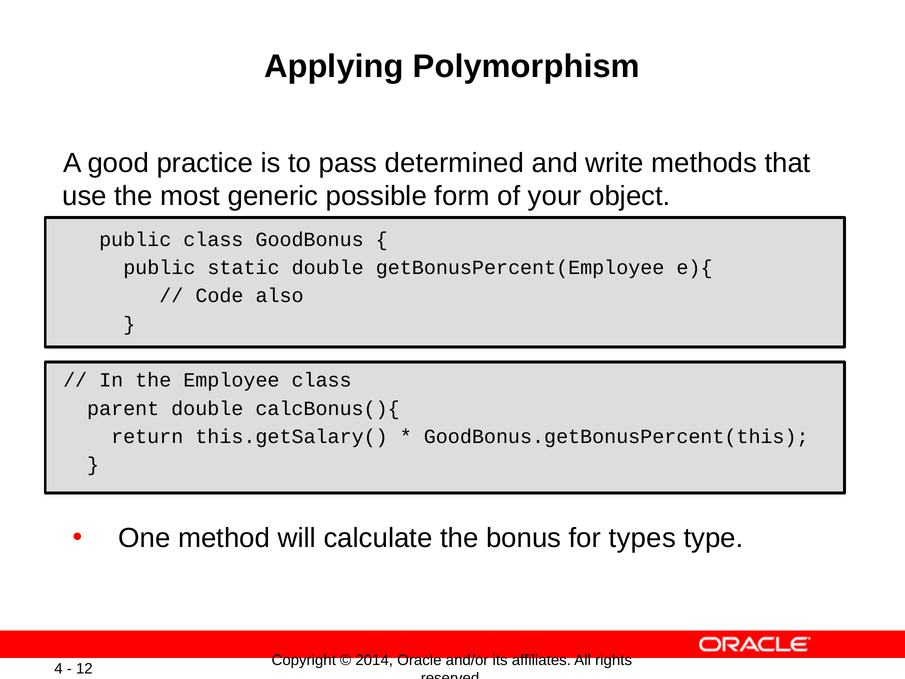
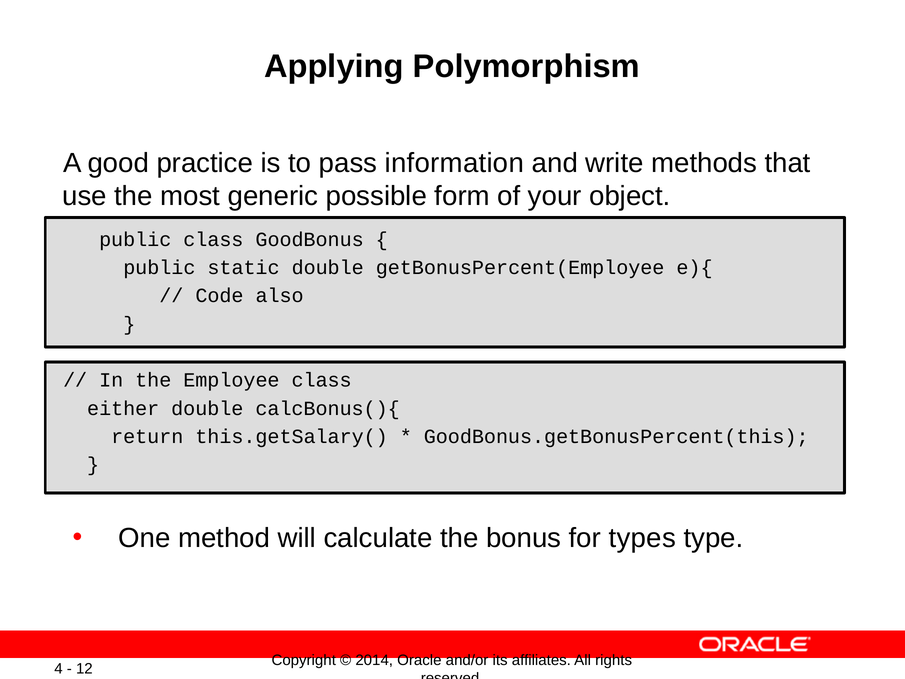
determined: determined -> information (454, 163)
parent: parent -> either (123, 408)
